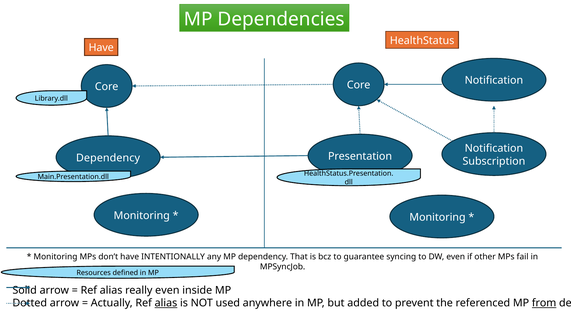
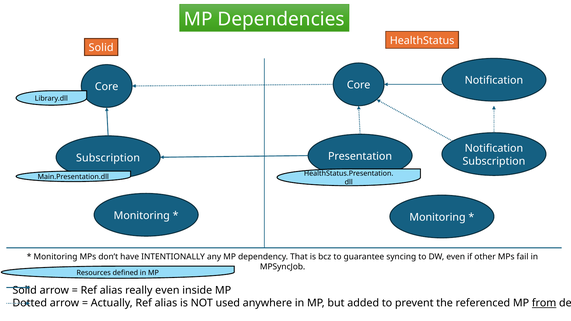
Have: Have -> Solid (101, 48)
Dependency: Dependency -> Subscription (108, 158)
alias underline: present -> none (166, 303)
